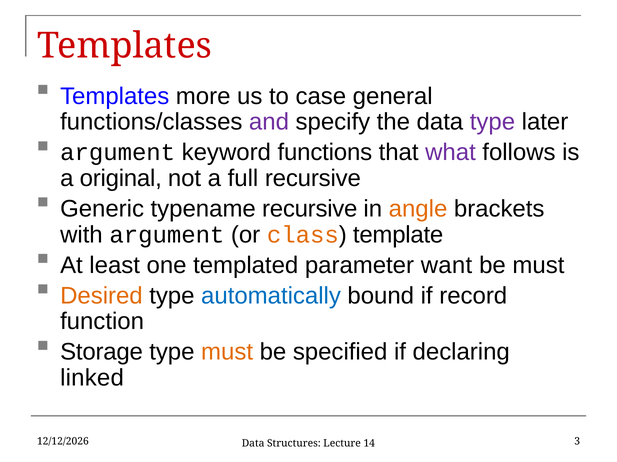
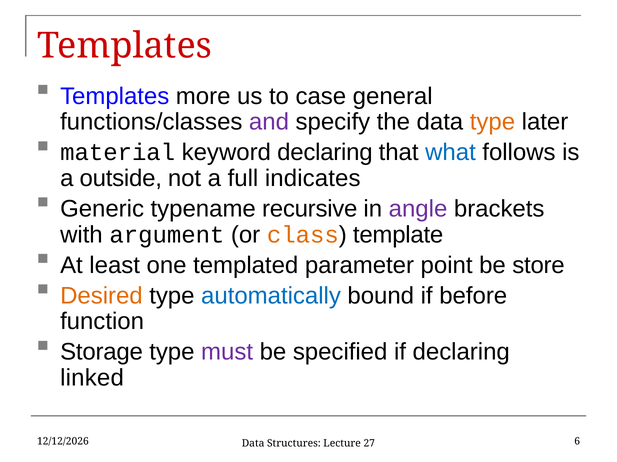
type colour: purple -> orange (493, 122)
argument: argument -> material (118, 153)
keyword functions: functions -> declaring (325, 153)
what colour: purple -> blue (450, 153)
original: original -> outside (121, 179)
full recursive: recursive -> indicates (313, 179)
angle colour: orange -> purple (418, 209)
want: want -> point (447, 266)
be must: must -> store (539, 266)
record: record -> before (473, 296)
must colour: orange -> purple (227, 353)
3: 3 -> 6 (577, 442)
14: 14 -> 27 (369, 444)
